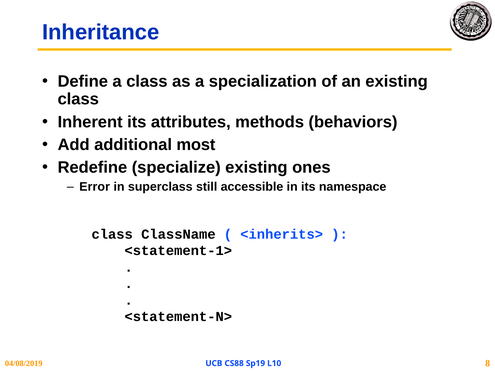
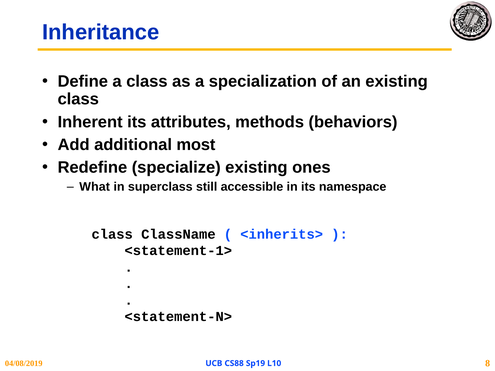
Error: Error -> What (95, 187)
